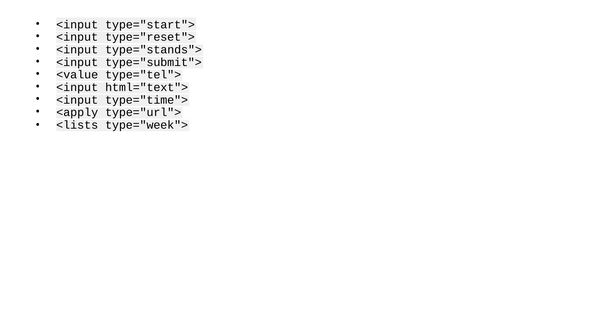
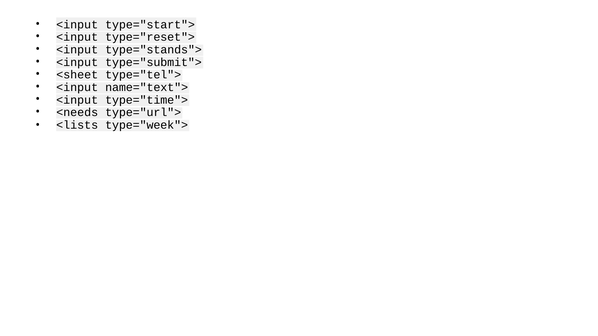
<value: <value -> <sheet (77, 75)
html="text">: html="text"> -> name="text"> (147, 87)
<apply: <apply -> <needs (77, 113)
